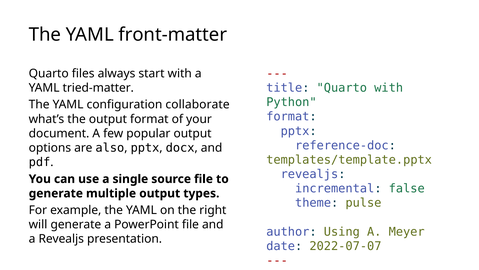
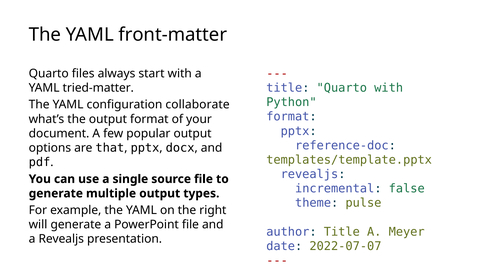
also: also -> that (110, 148)
author Using: Using -> Title (342, 231)
